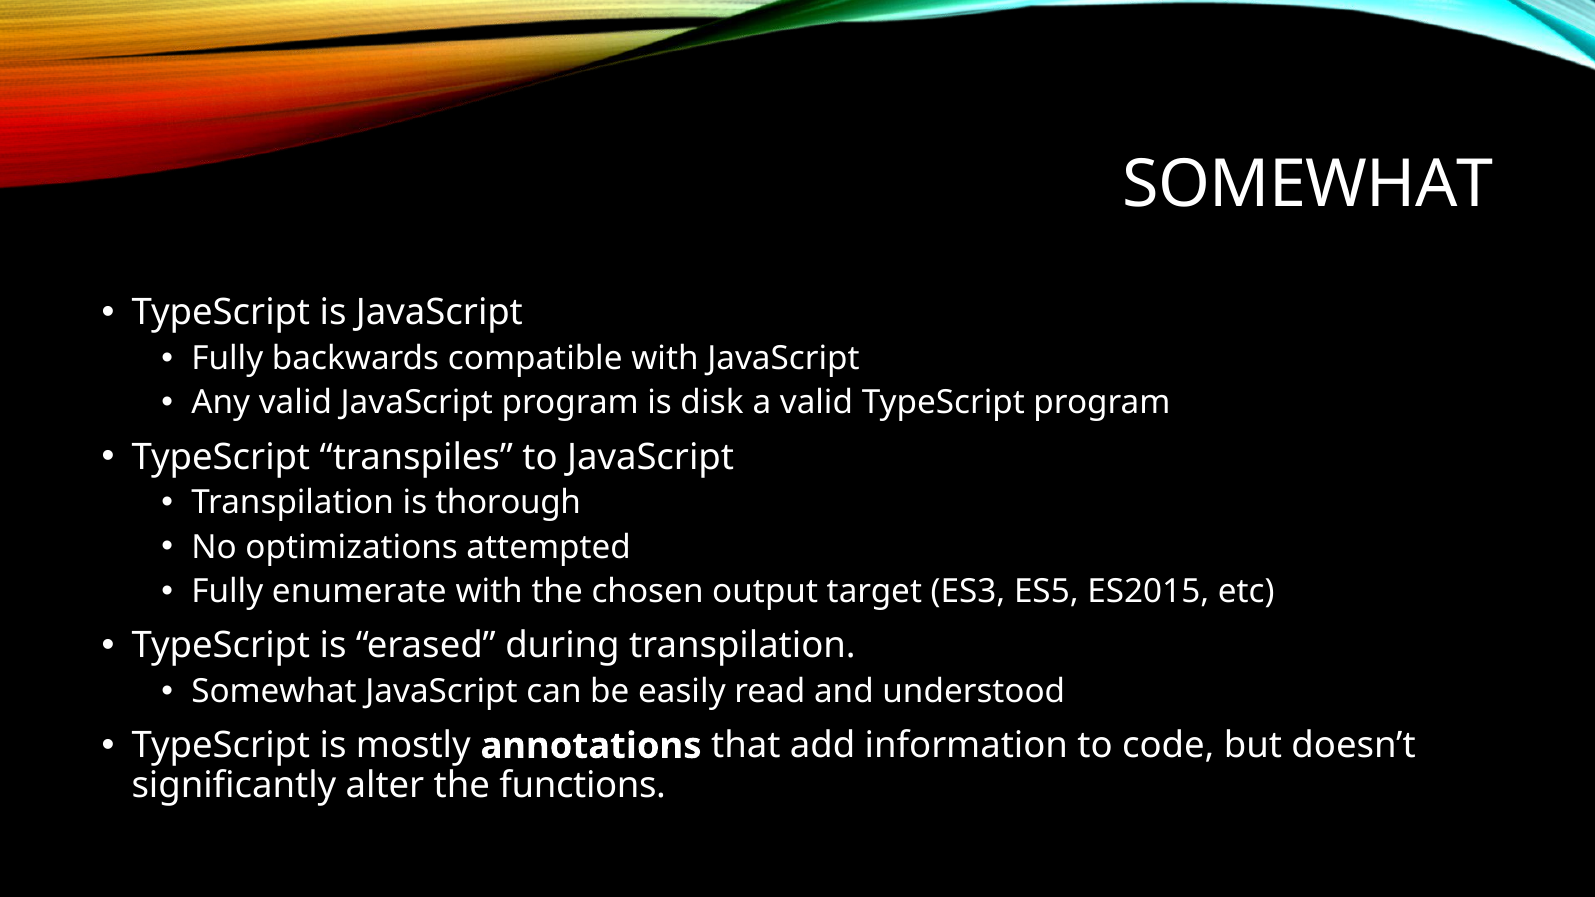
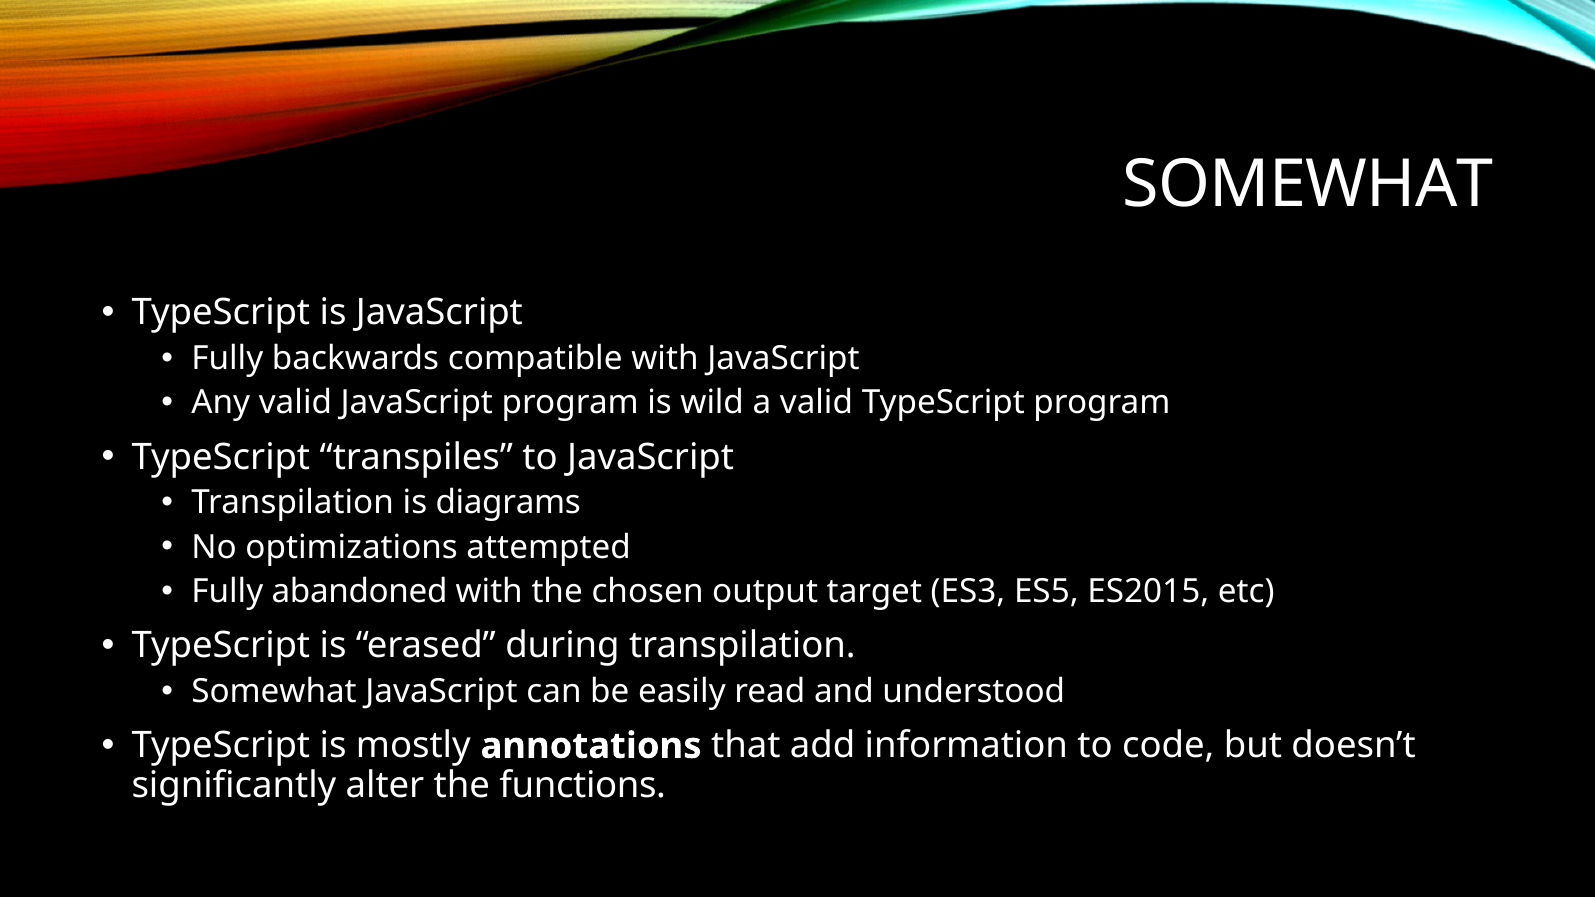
disk: disk -> wild (712, 403)
thorough: thorough -> diagrams (508, 503)
enumerate: enumerate -> abandoned (360, 592)
